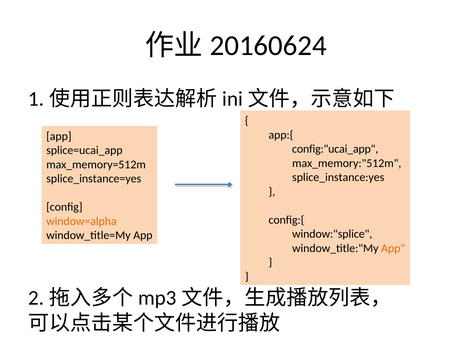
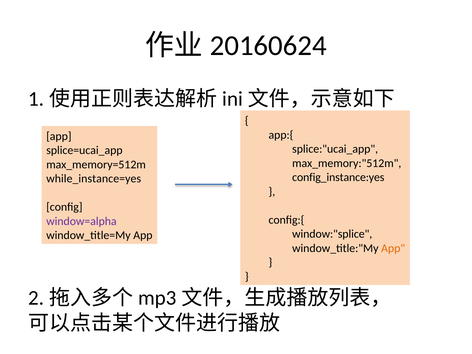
config:"ucai_app: config:"ucai_app -> splice:"ucai_app (335, 149)
splice_instance:yes: splice_instance:yes -> config_instance:yes (338, 177)
splice_instance=yes: splice_instance=yes -> while_instance=yes (94, 179)
window=alpha colour: orange -> purple (81, 221)
